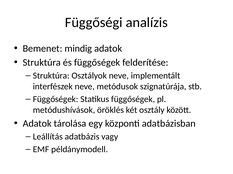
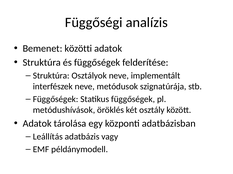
mindig: mindig -> közötti (78, 49)
